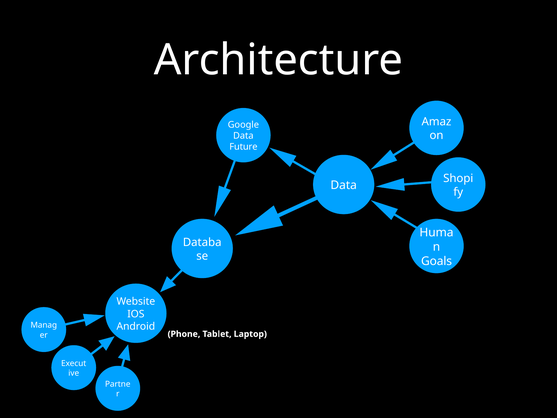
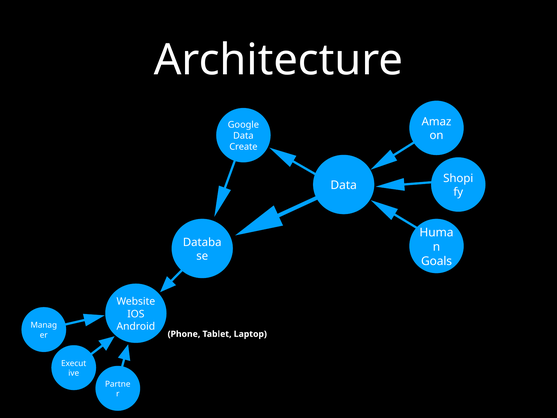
Future: Future -> Create (243, 147)
